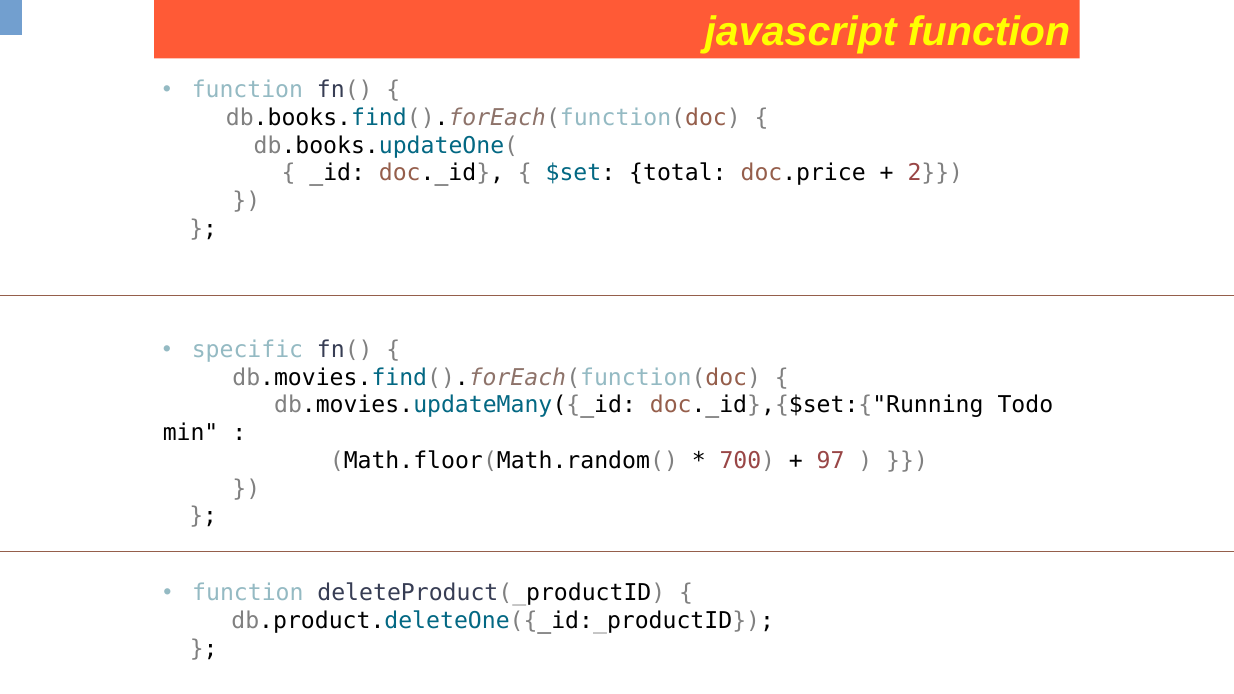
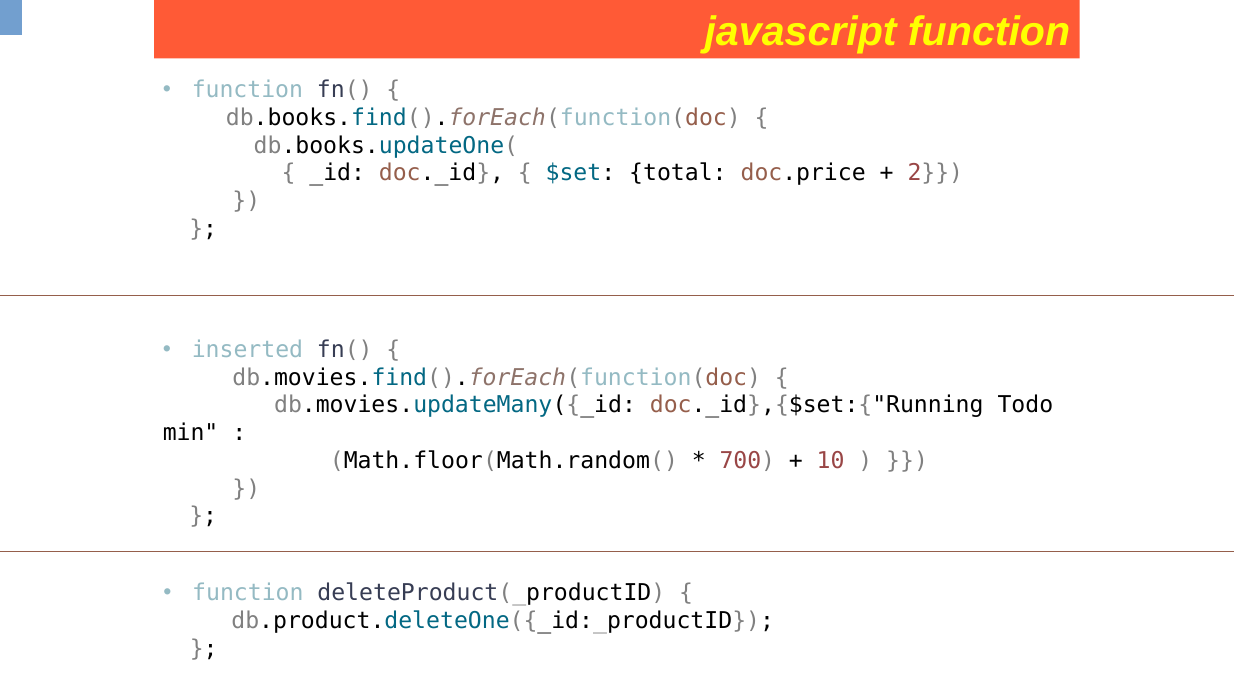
specific: specific -> inserted (247, 350)
97: 97 -> 10 (831, 461)
